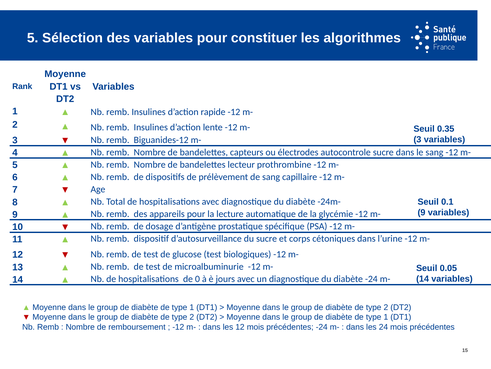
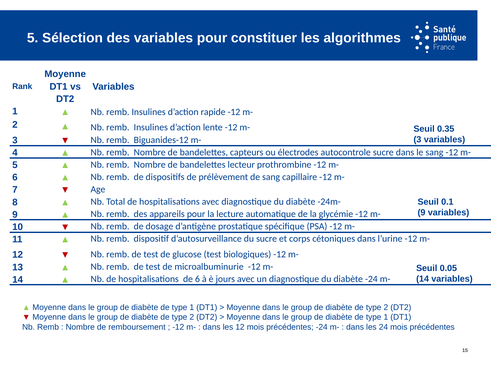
de 0: 0 -> 6 (197, 279)
